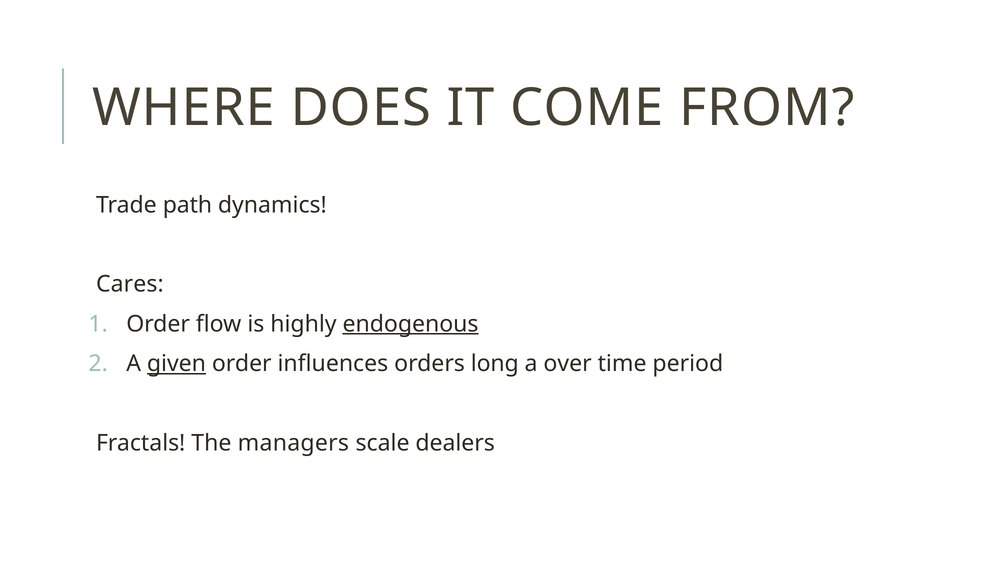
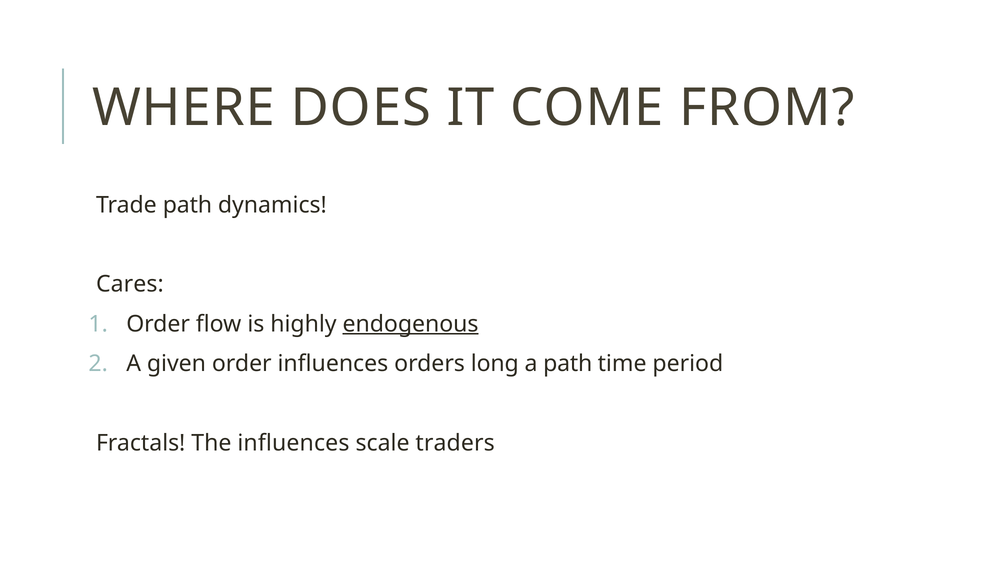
given underline: present -> none (176, 364)
a over: over -> path (568, 364)
The managers: managers -> influences (293, 443)
dealers: dealers -> traders (455, 443)
